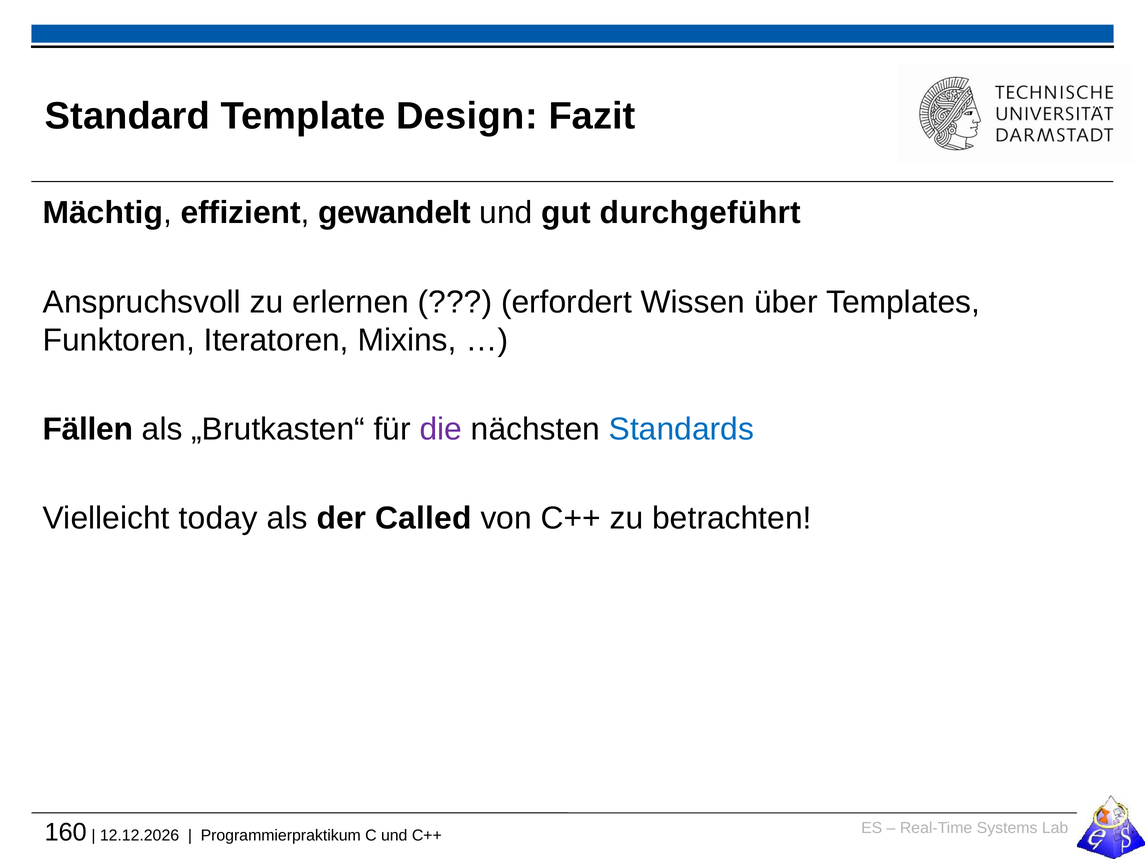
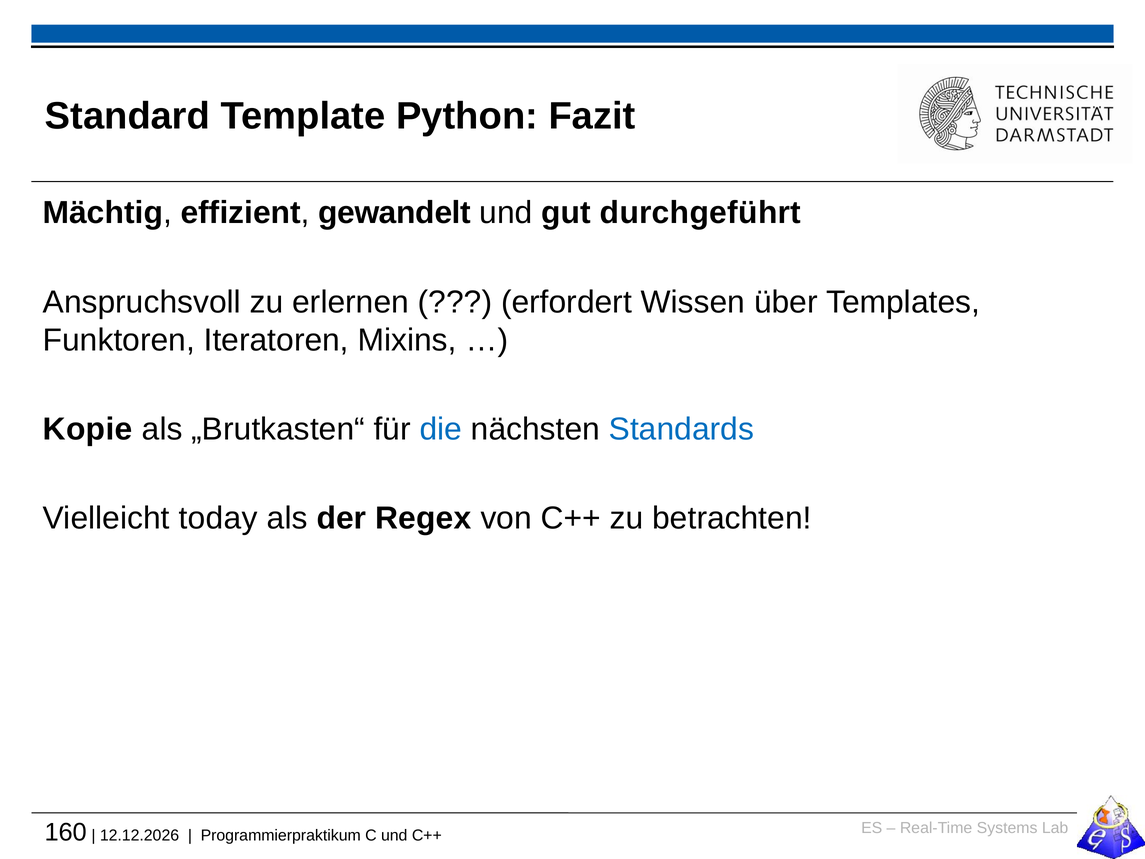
Design: Design -> Python (467, 116)
Fällen: Fällen -> Kopie (88, 429)
die colour: purple -> blue (441, 429)
Called: Called -> Regex (423, 518)
